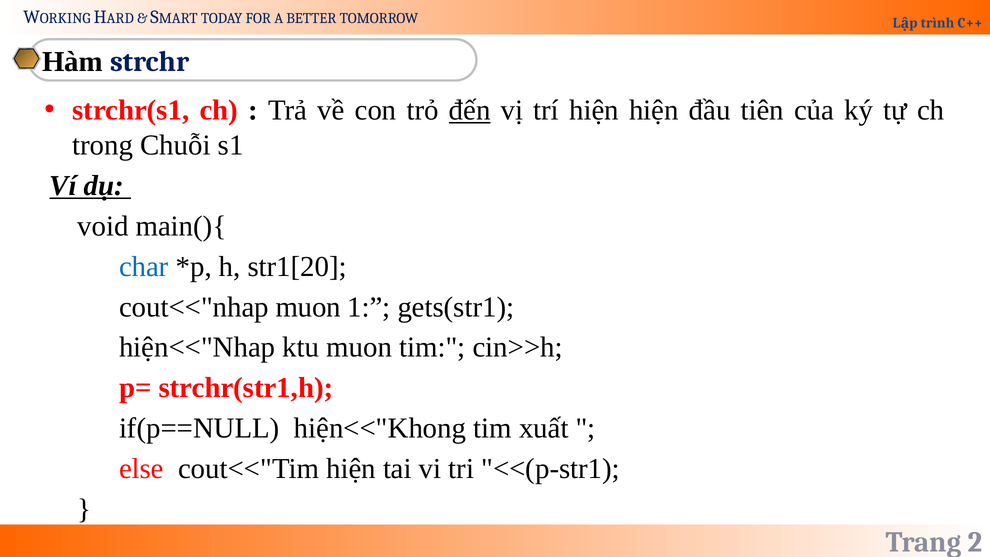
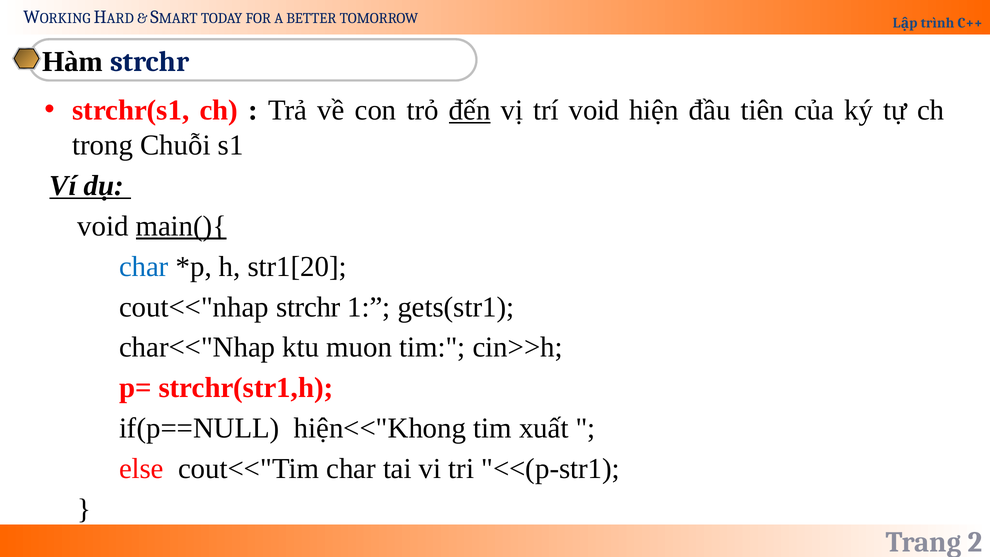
trí hiện: hiện -> void (594, 110)
main(){ underline: none -> present (181, 226)
cout<<"nhap muon: muon -> strchr (308, 307)
hiện<<"Nhap: hiện<<"Nhap -> char<<"Nhap (197, 347)
cout<<"Tim hiện: hiện -> char (351, 469)
